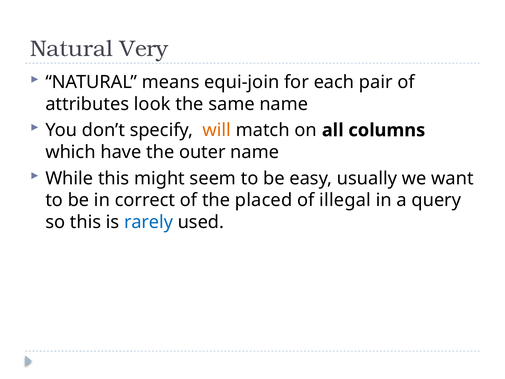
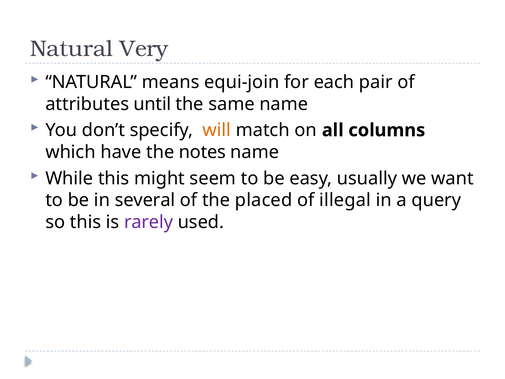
look: look -> until (152, 104)
outer: outer -> notes (202, 152)
correct: correct -> several (145, 200)
rarely colour: blue -> purple (149, 222)
